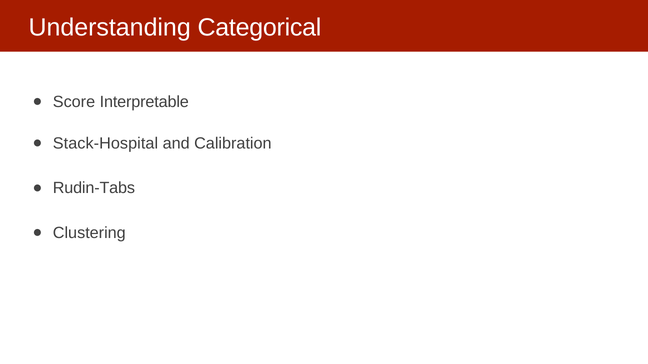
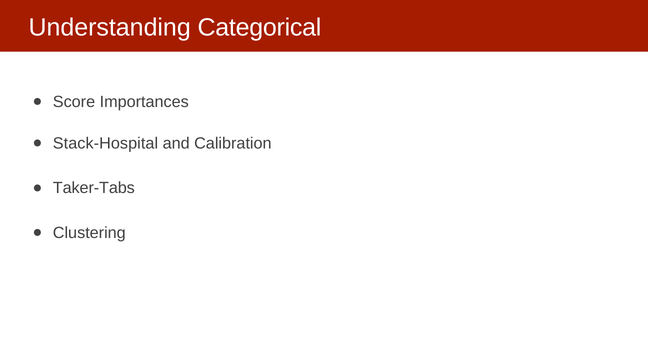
Interpretable: Interpretable -> Importances (144, 102)
Rudin-Tabs: Rudin-Tabs -> Taker-Tabs (94, 188)
